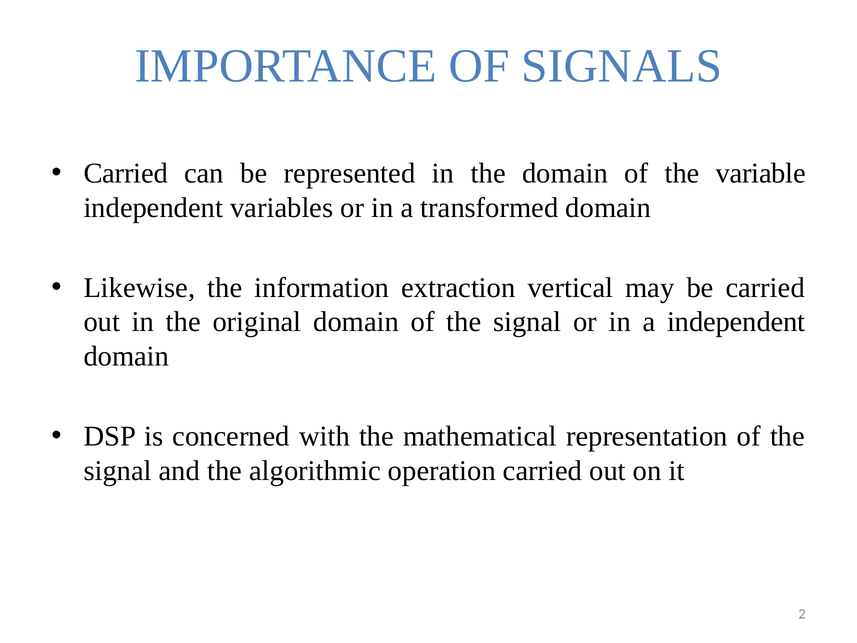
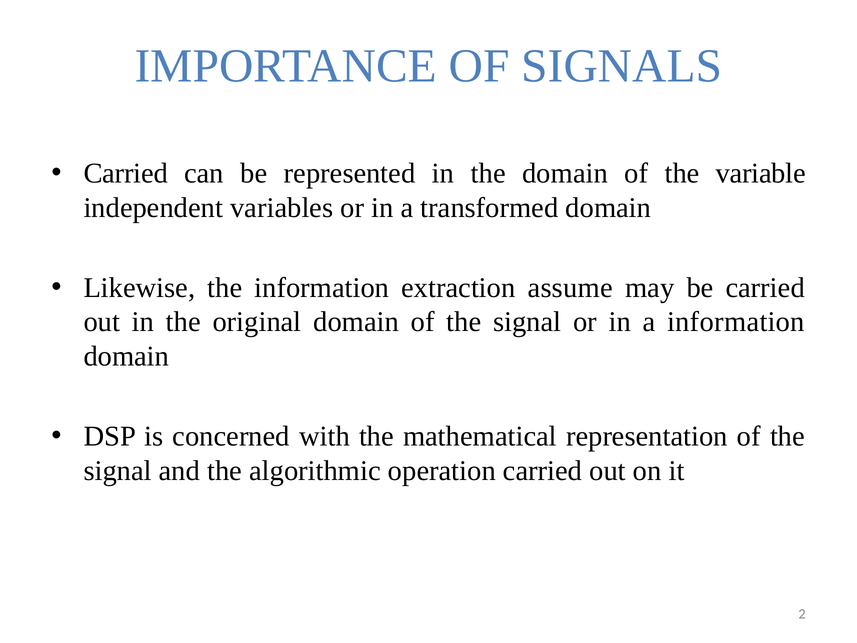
vertical: vertical -> assume (570, 288)
a independent: independent -> information (736, 322)
